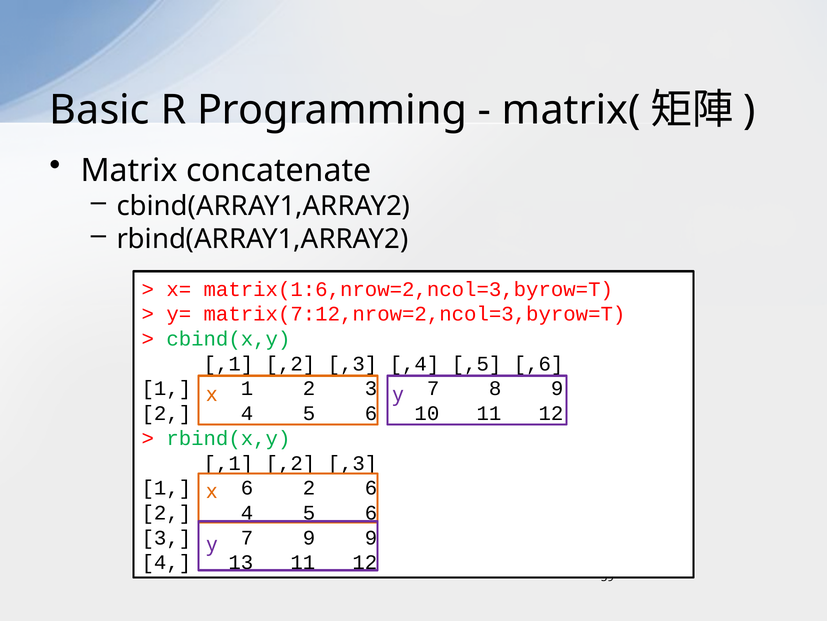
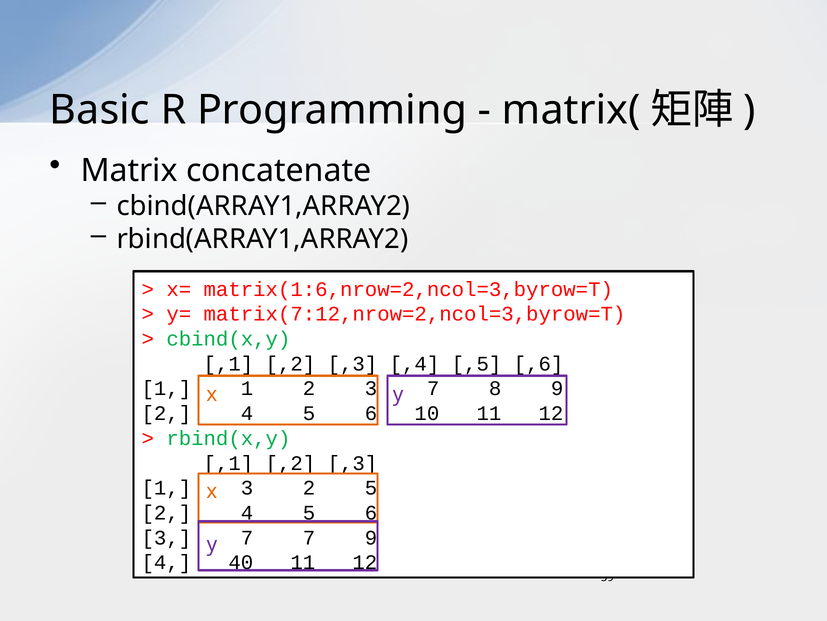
1 6: 6 -> 3 (247, 487)
2 6: 6 -> 5 (371, 487)
7 9: 9 -> 7 (309, 537)
13: 13 -> 40 (241, 562)
